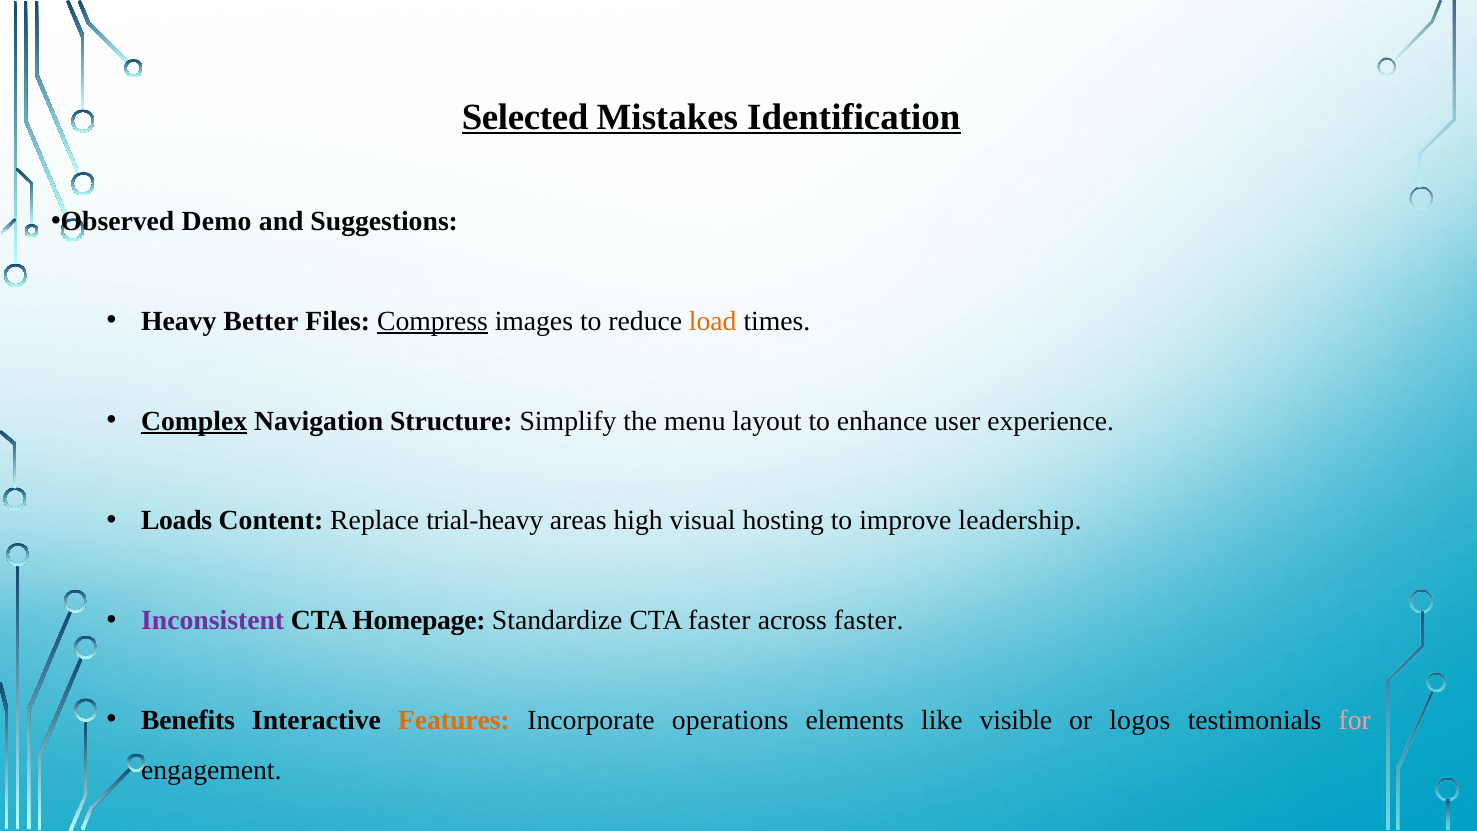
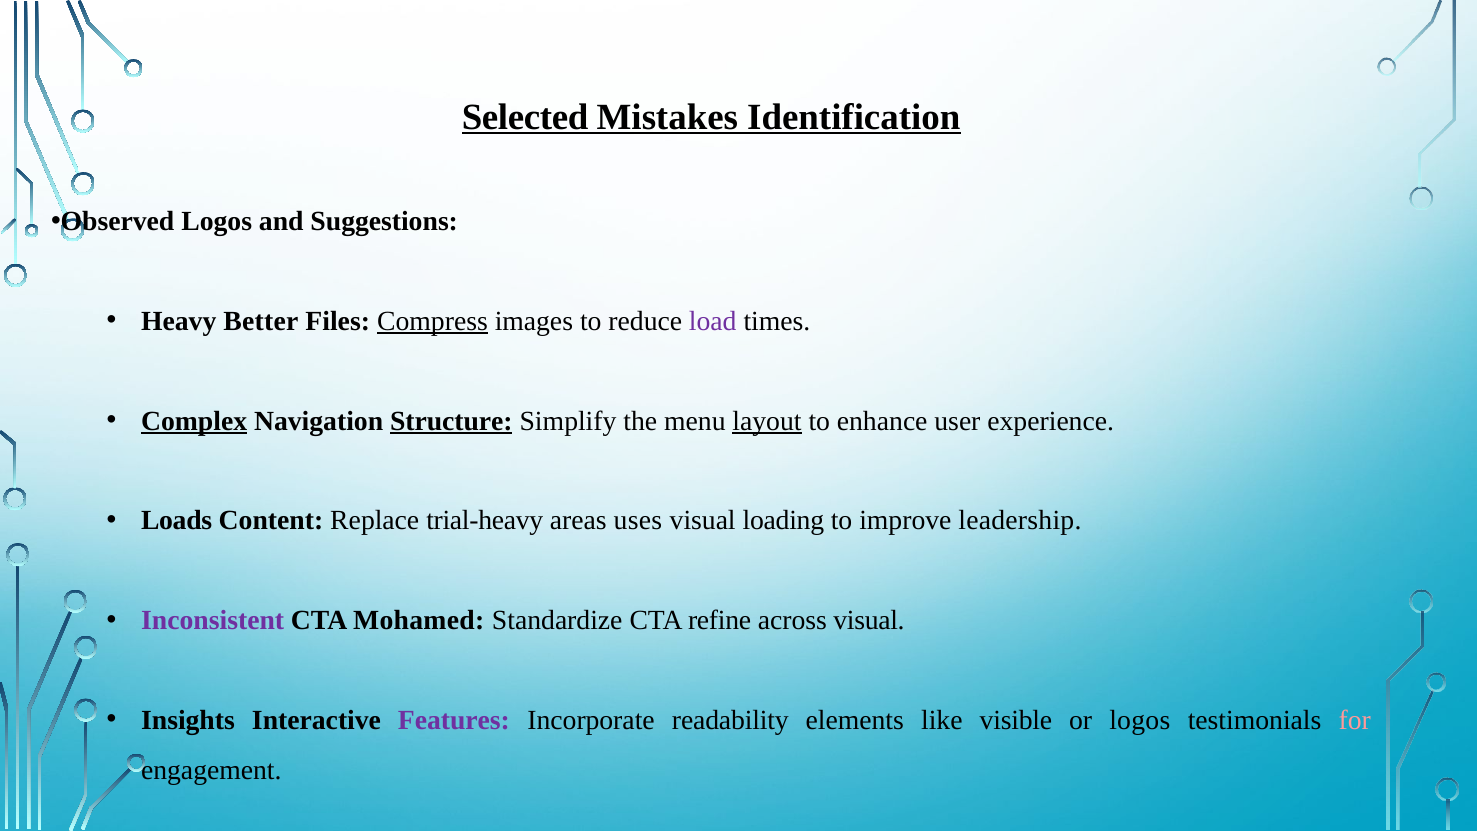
Observed Demo: Demo -> Logos (217, 222)
load colour: orange -> purple (713, 321)
Structure underline: none -> present (451, 421)
layout underline: none -> present (767, 421)
high: high -> uses (638, 521)
hosting: hosting -> loading (783, 521)
Homepage: Homepage -> Mohamed (419, 620)
CTA faster: faster -> refine (720, 620)
across faster: faster -> visual (869, 620)
Benefits: Benefits -> Insights (188, 720)
Features colour: orange -> purple (454, 720)
operations: operations -> readability (730, 720)
